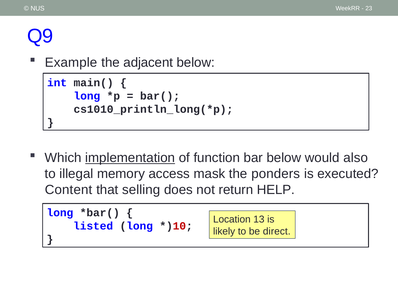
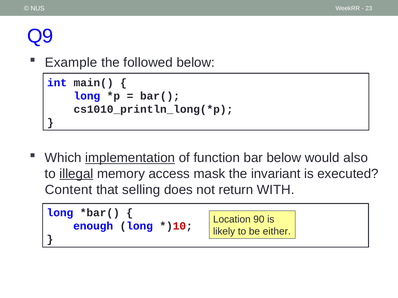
adjacent: adjacent -> followed (148, 63)
illegal underline: none -> present (76, 174)
ponders: ponders -> invariant (276, 174)
HELP: HELP -> WITH (276, 190)
13: 13 -> 90 (259, 220)
listed: listed -> enough (93, 226)
direct: direct -> either (277, 232)
